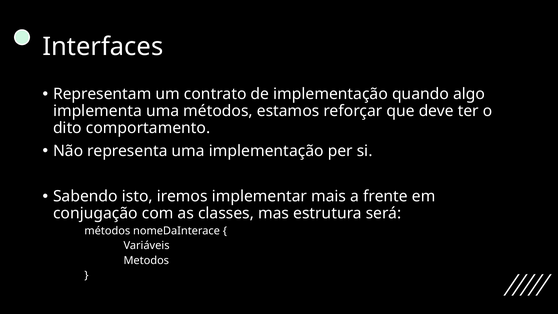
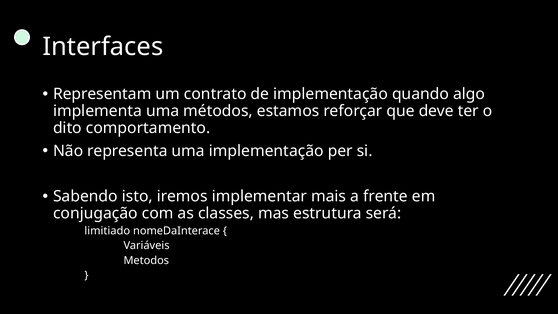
métodos: métodos -> limitiado (107, 231)
